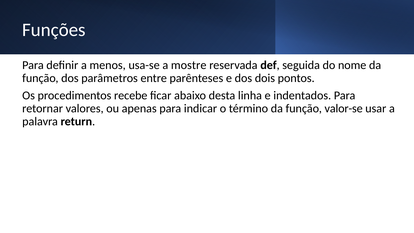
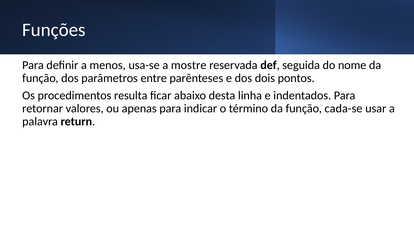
recebe: recebe -> resulta (131, 95)
valor-se: valor-se -> cada-se (344, 108)
